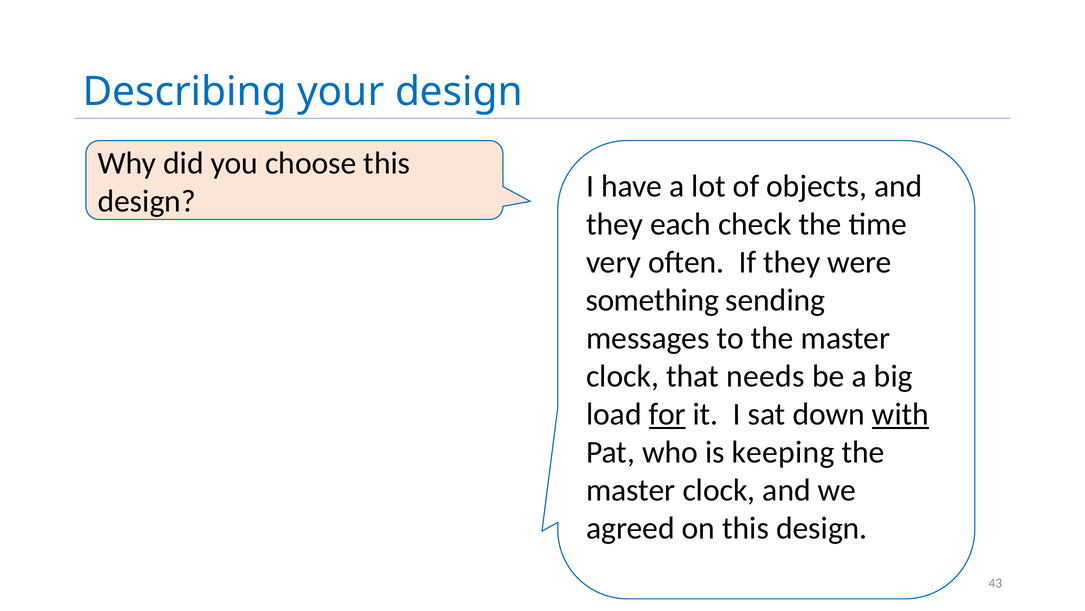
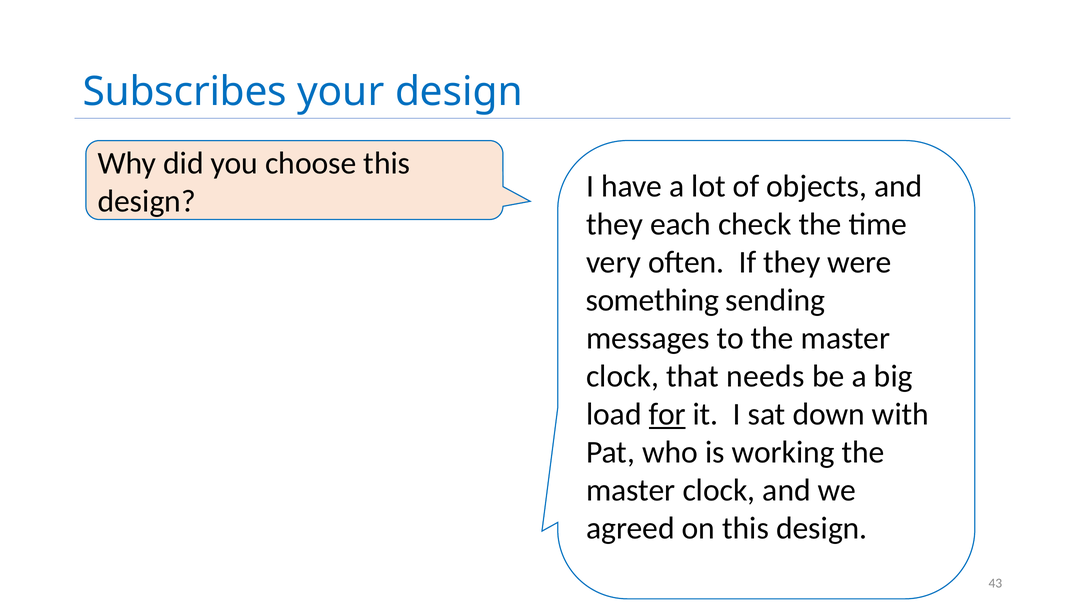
Describing: Describing -> Subscribes (185, 92)
with underline: present -> none (900, 414)
keeping: keeping -> working (783, 452)
